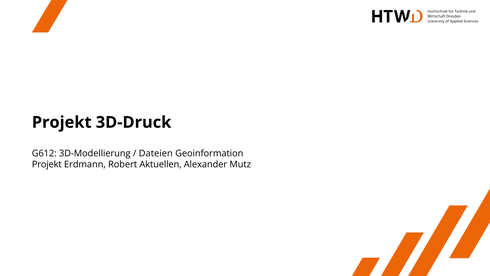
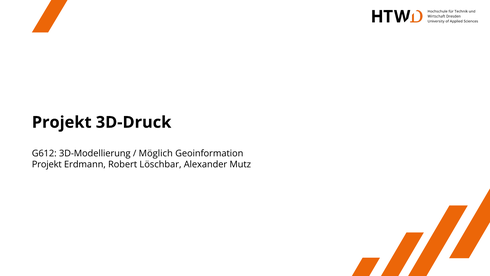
Dateien: Dateien -> Möglich (156, 153)
Aktuellen: Aktuellen -> Löschbar (160, 164)
